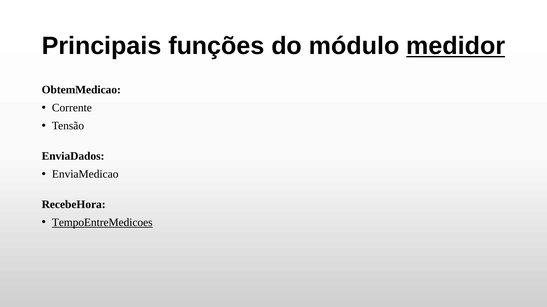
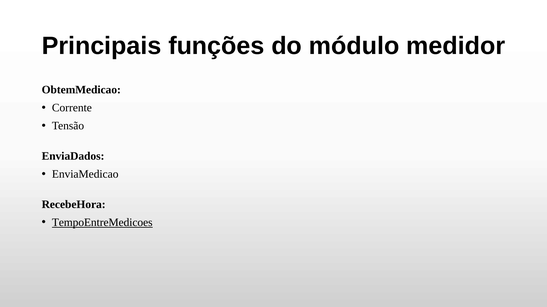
medidor underline: present -> none (456, 46)
